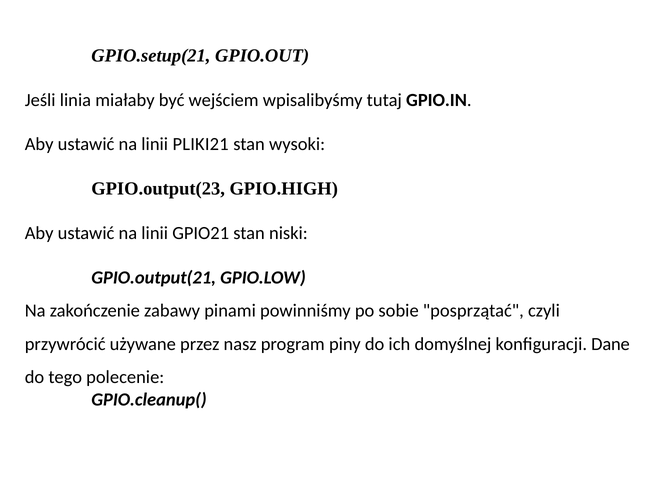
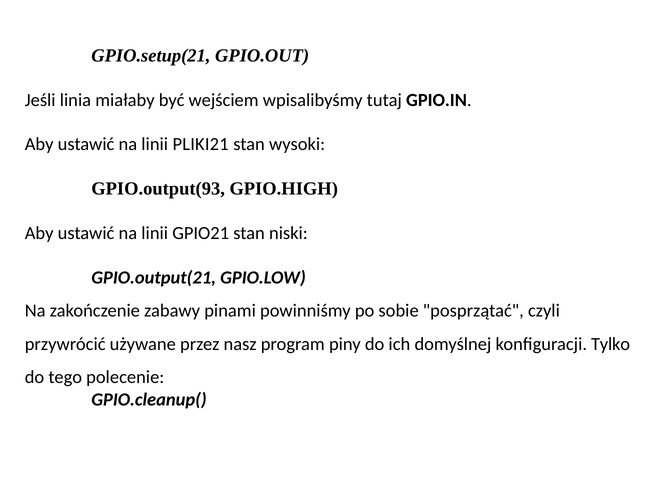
GPIO.output(23: GPIO.output(23 -> GPIO.output(93 (158, 189)
Dane: Dane -> Tylko (611, 344)
